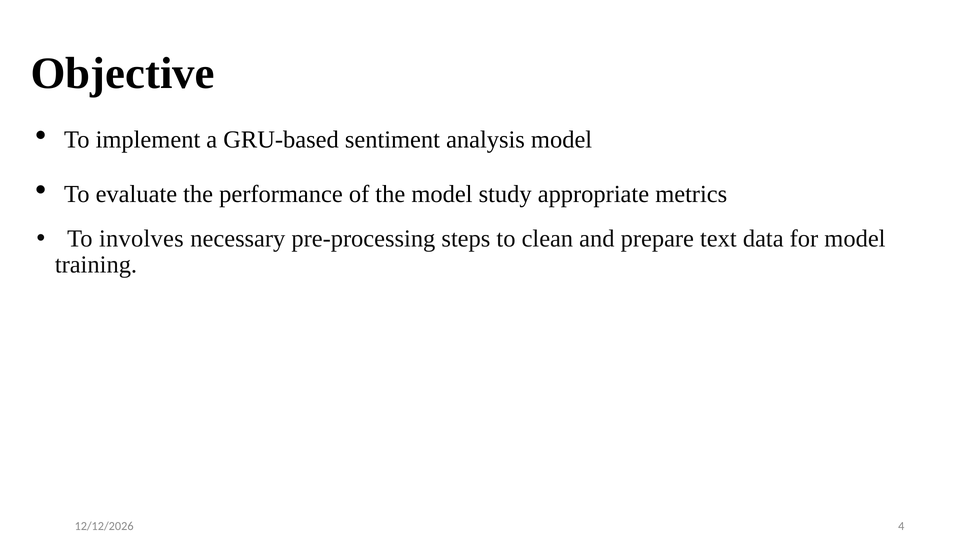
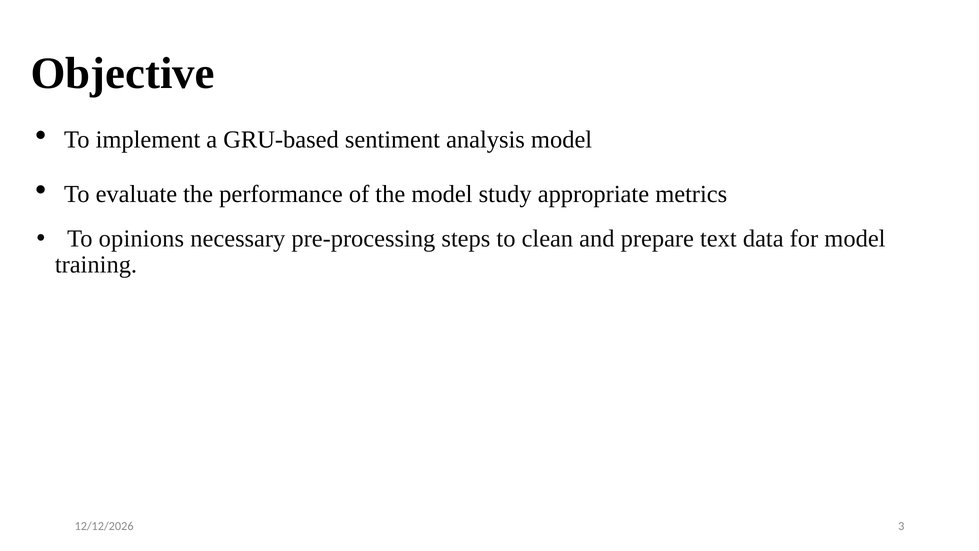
involves: involves -> opinions (141, 238)
4: 4 -> 3 (901, 526)
